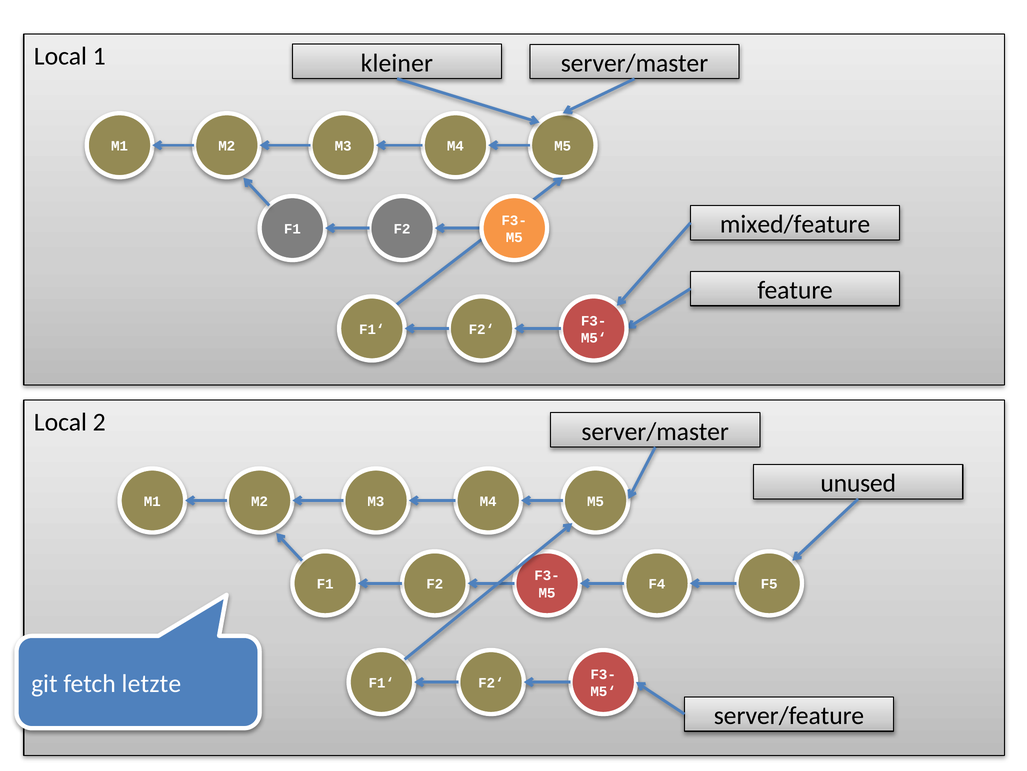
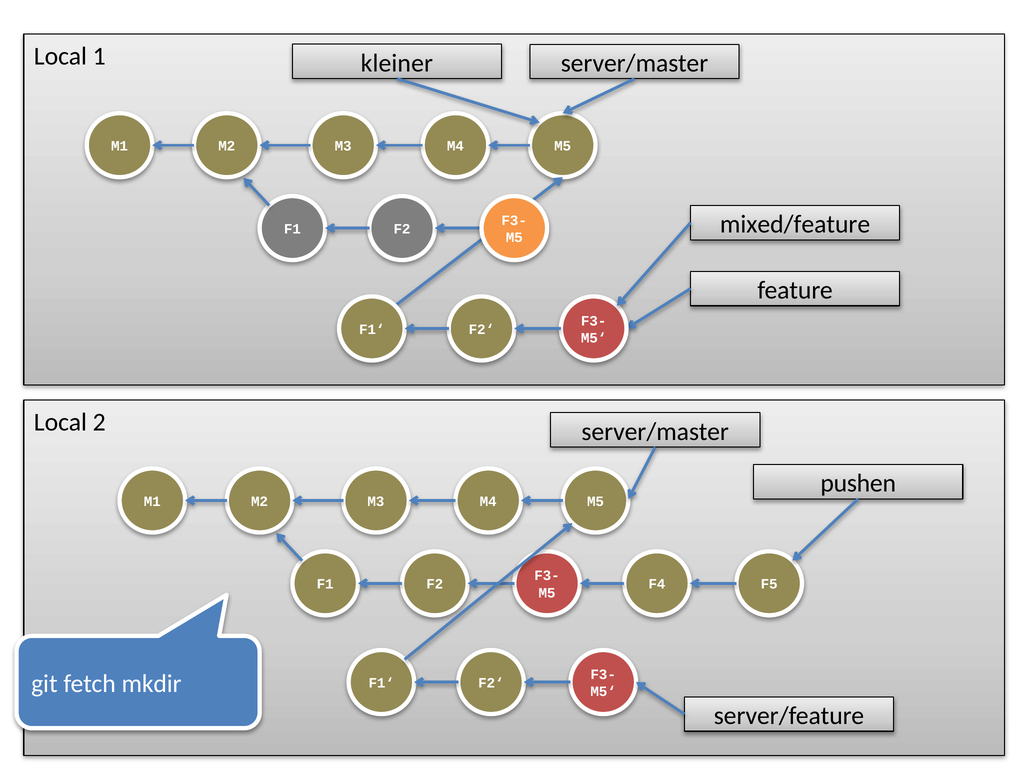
unused: unused -> pushen (858, 483)
letzte: letzte -> mkdir (152, 683)
